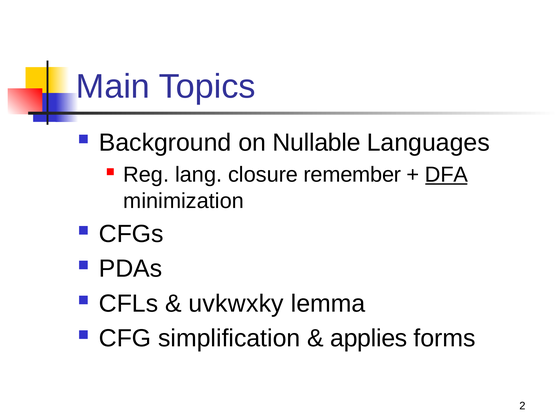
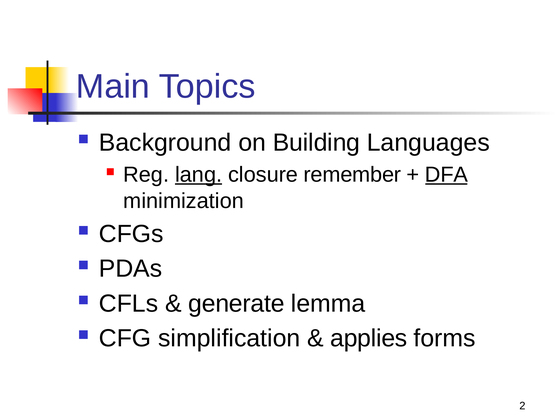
Nullable: Nullable -> Building (317, 143)
lang underline: none -> present (199, 175)
uvkwxky: uvkwxky -> generate (236, 304)
